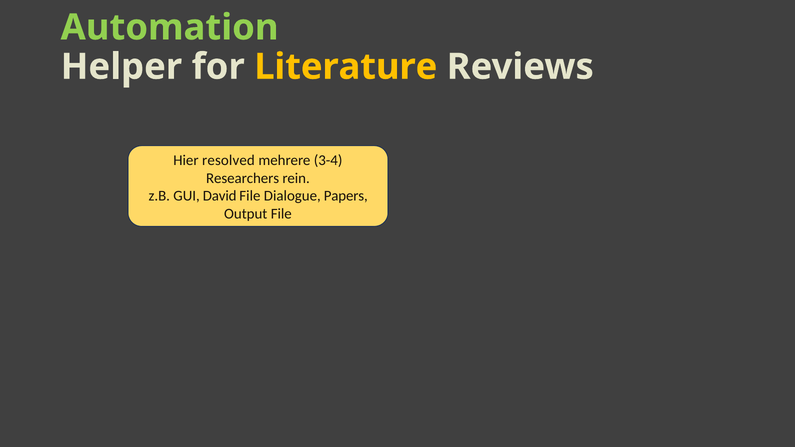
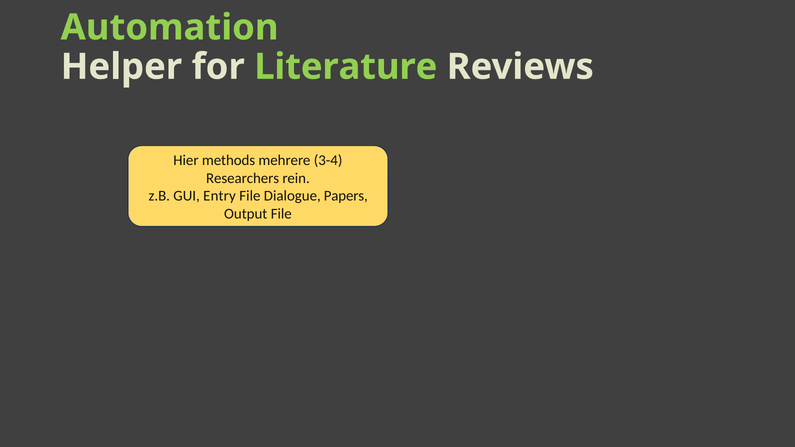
Literature colour: yellow -> light green (346, 67)
resolved: resolved -> methods (229, 160)
David: David -> Entry (220, 196)
